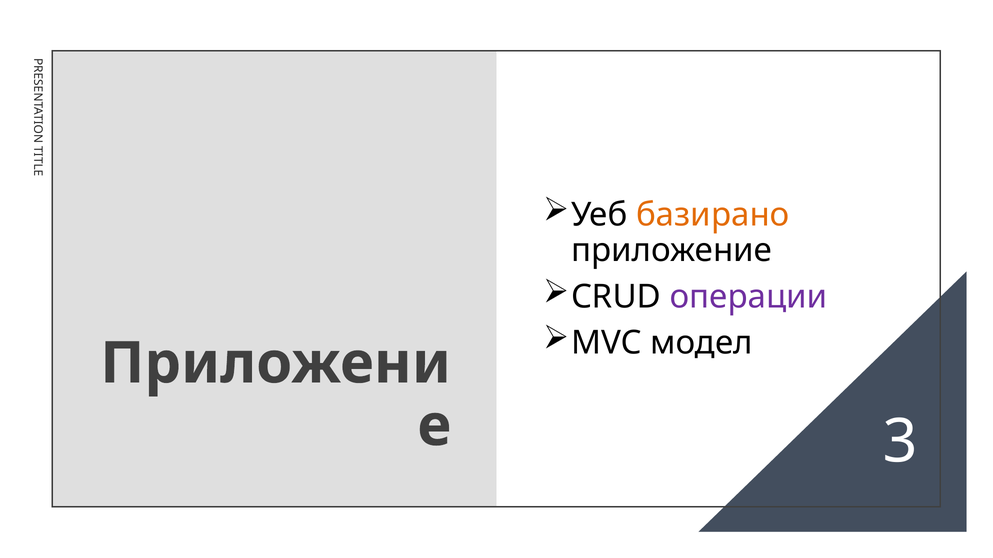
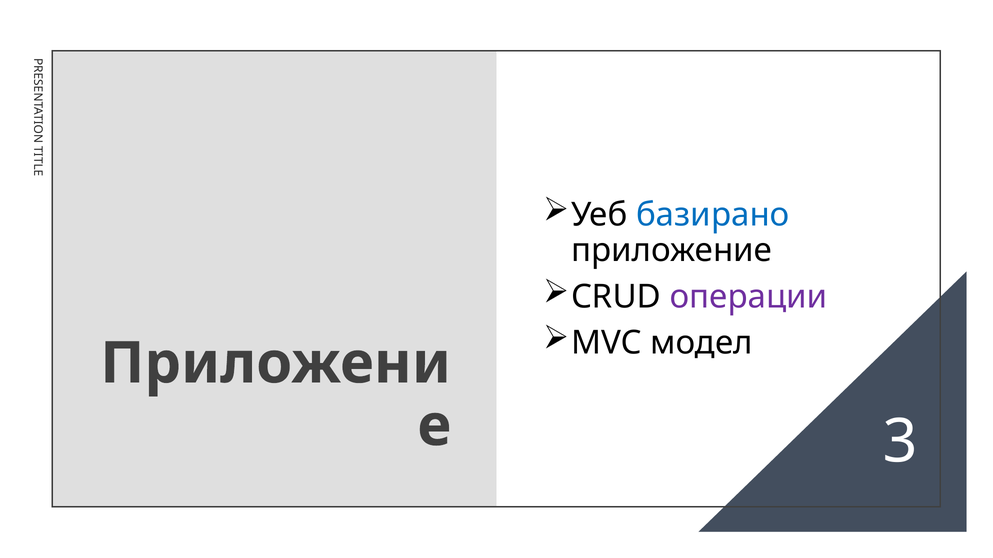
базирано colour: orange -> blue (713, 215)
